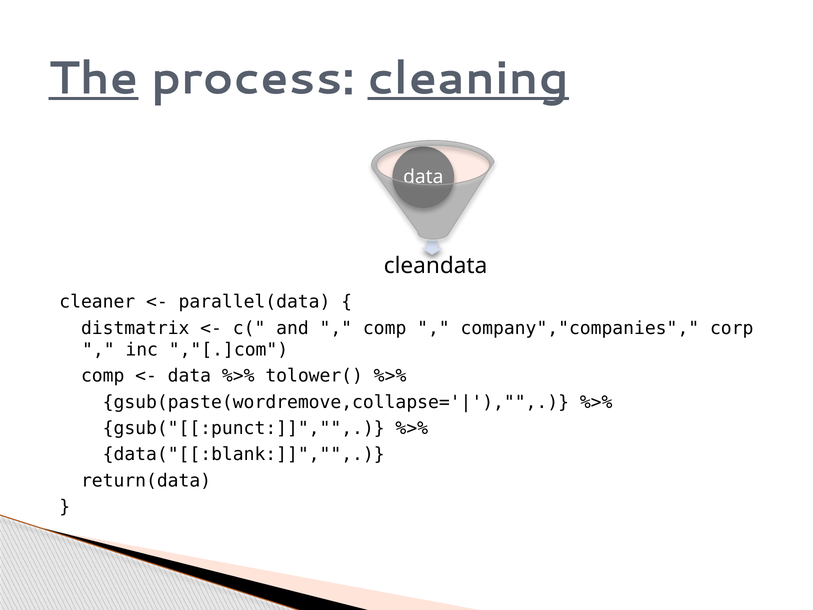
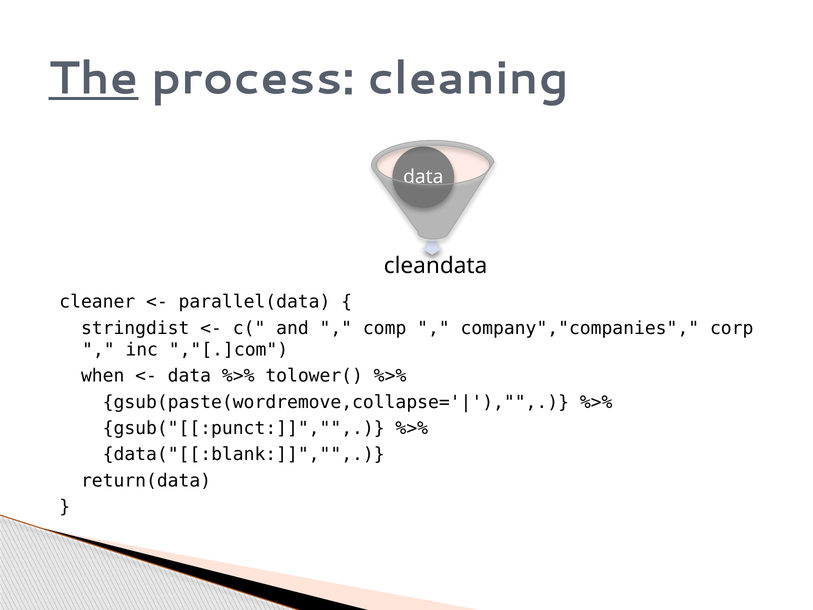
cleaning underline: present -> none (468, 78)
distmatrix: distmatrix -> stringdist (135, 328)
comp: comp -> when (103, 376)
